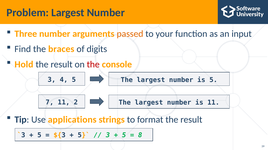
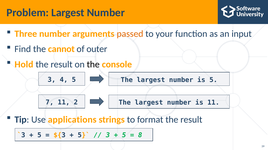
braces: braces -> cannot (61, 49)
digits: digits -> outer (97, 49)
the colour: red -> black (93, 65)
